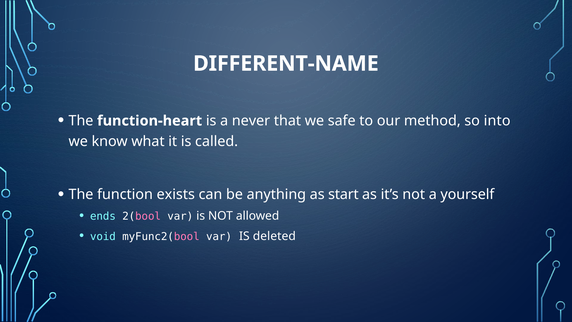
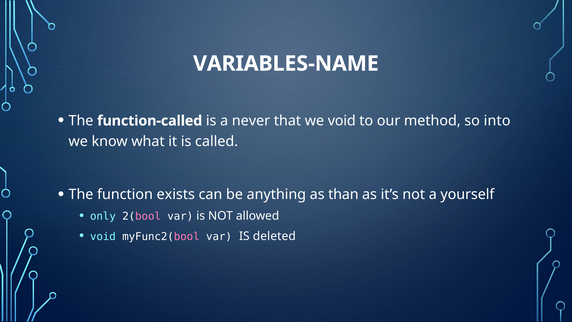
DIFFERENT-NAME: DIFFERENT-NAME -> VARIABLES-NAME (286, 64)
function-heart: function-heart -> function-called (150, 121)
we safe: safe -> void (342, 121)
start: start -> than (343, 194)
ends: ends -> only (103, 216)
